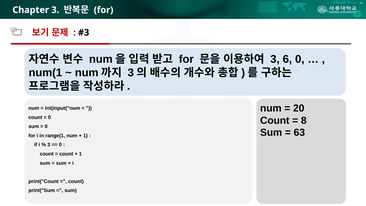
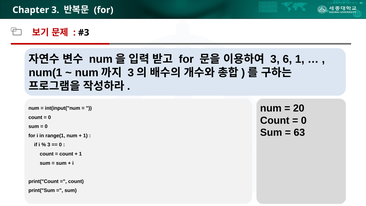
6 0: 0 -> 1 (300, 59)
8: 8 -> 0 (304, 120)
